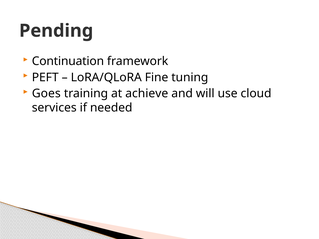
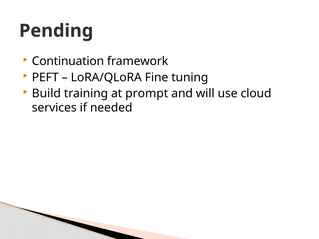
Goes: Goes -> Build (46, 94)
achieve: achieve -> prompt (147, 94)
